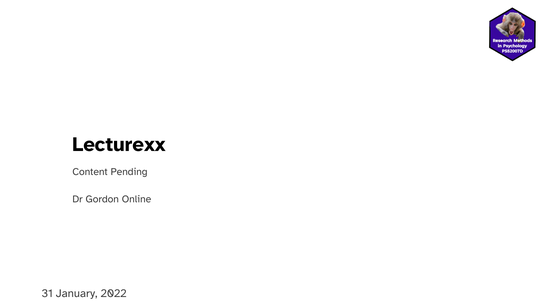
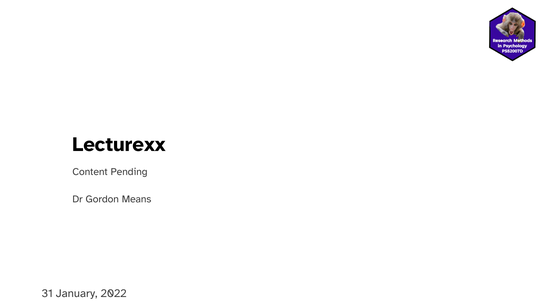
Online: Online -> Means (137, 199)
